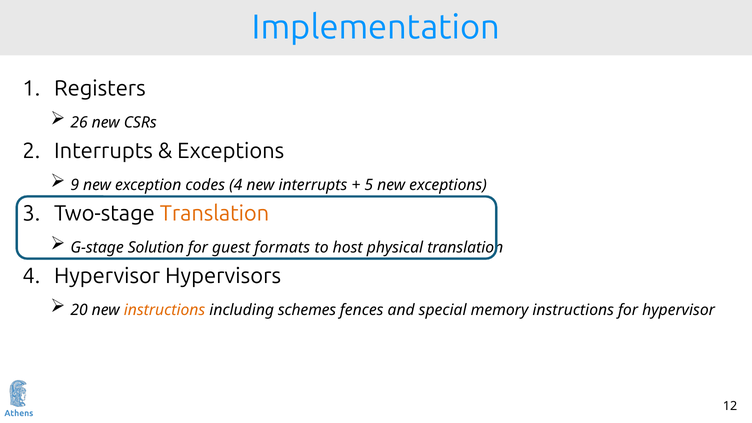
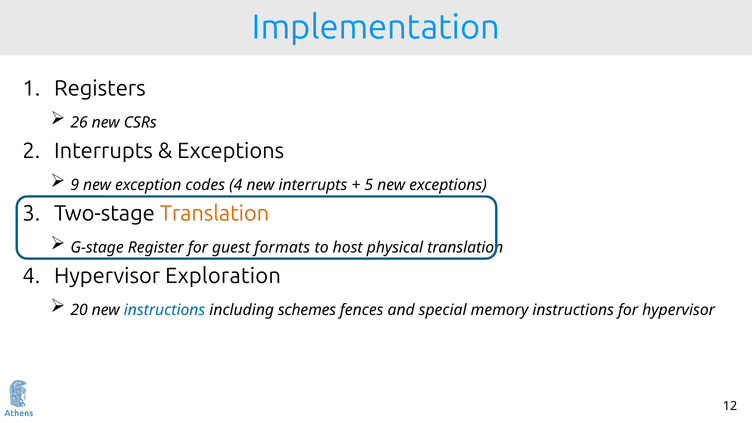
Solution: Solution -> Register (156, 247)
Hypervisors: Hypervisors -> Exploration (223, 276)
instructions colour: orange -> blue (165, 310)
